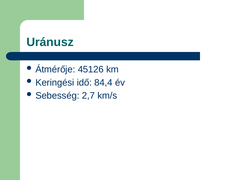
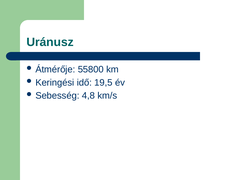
45126: 45126 -> 55800 (91, 69)
84,4: 84,4 -> 19,5 (103, 83)
2,7: 2,7 -> 4,8 (88, 96)
